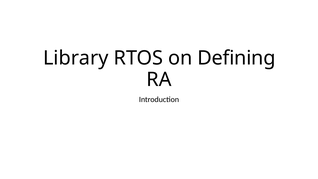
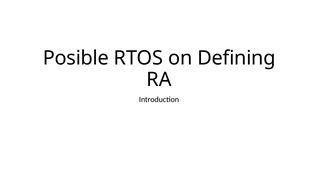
Library: Library -> Posible (76, 58)
